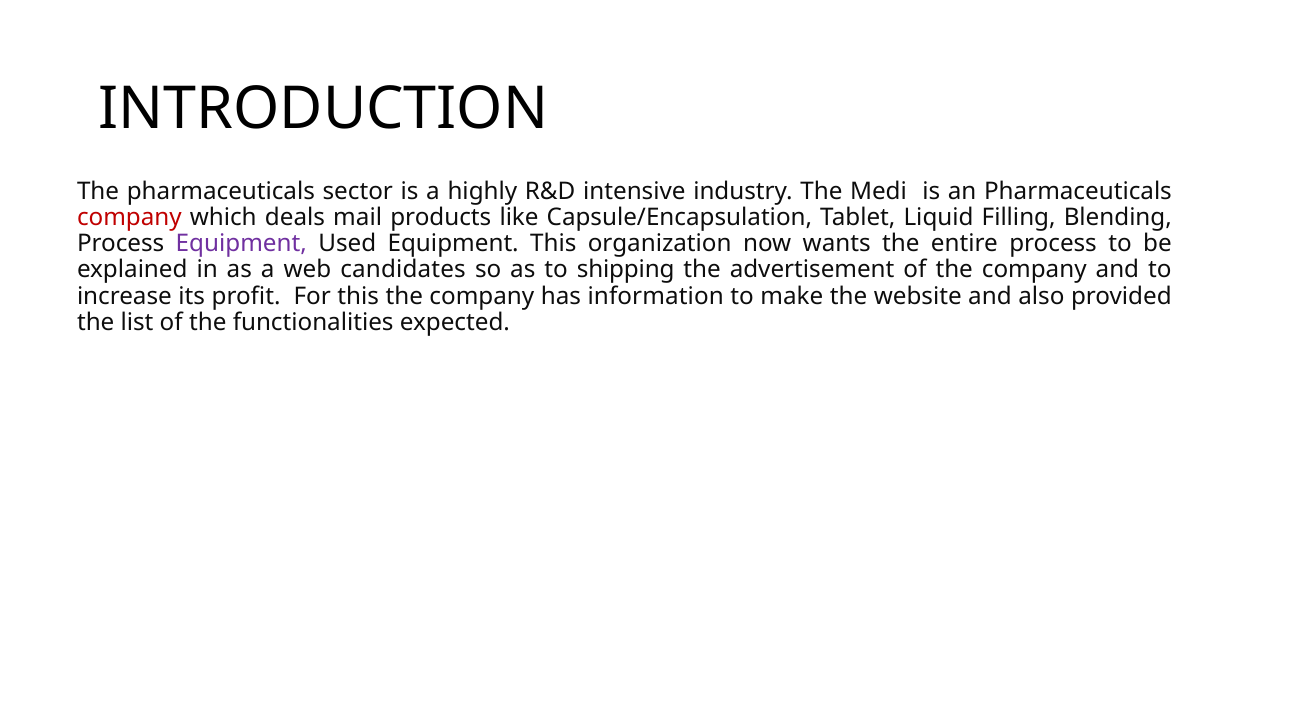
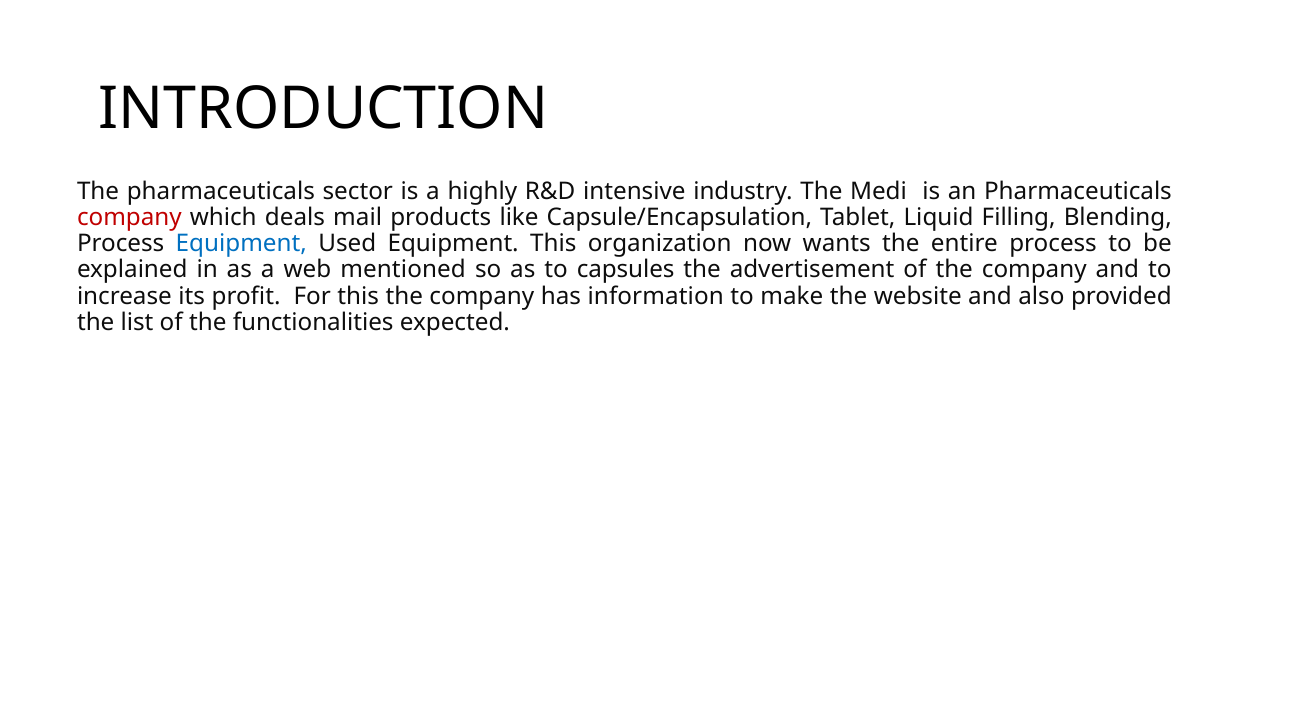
Equipment colour: purple -> blue (241, 244)
candidates: candidates -> mentioned (403, 270)
shipping: shipping -> capsules (626, 270)
